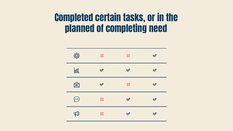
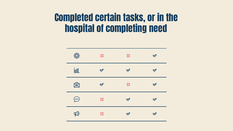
planned: planned -> hospital (80, 29)
